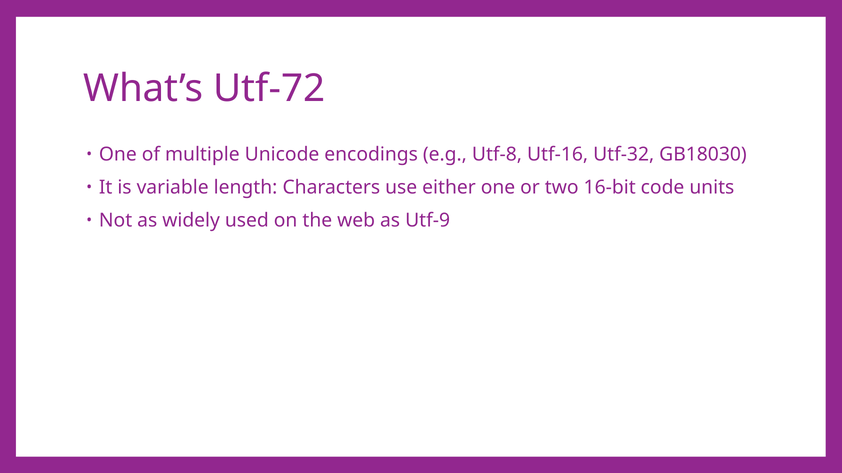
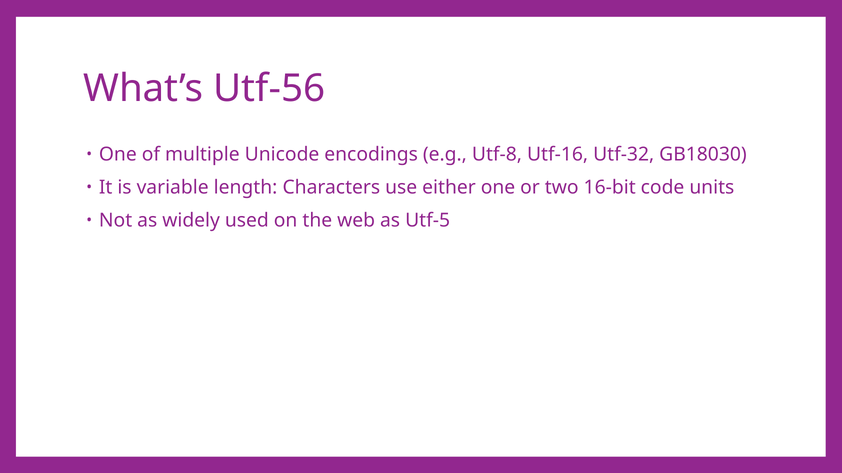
Utf-72: Utf-72 -> Utf-56 (269, 89)
Utf-9: Utf-9 -> Utf-5 (428, 221)
